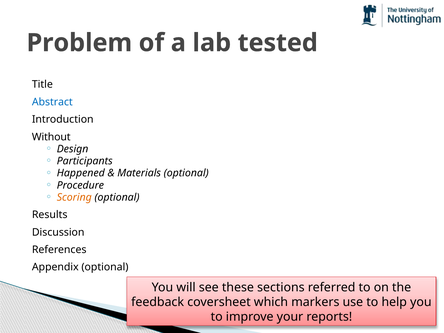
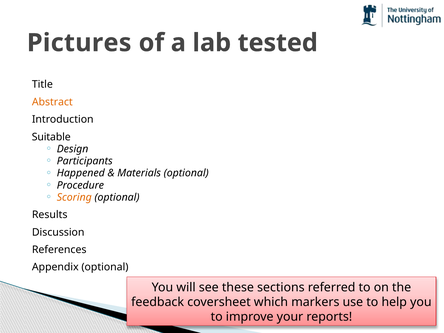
Problem: Problem -> Pictures (79, 43)
Abstract colour: blue -> orange (52, 102)
Without: Without -> Suitable (51, 137)
